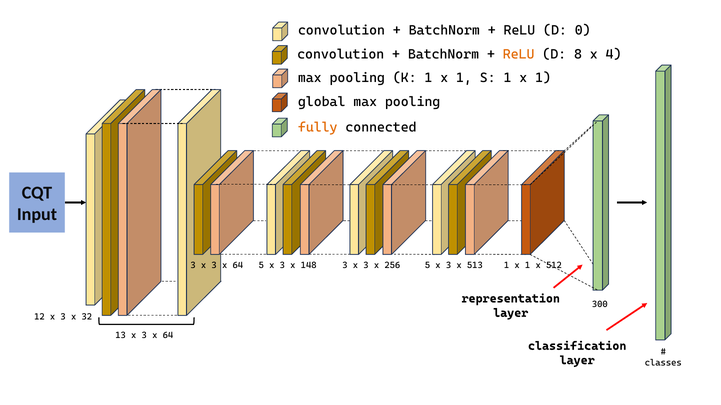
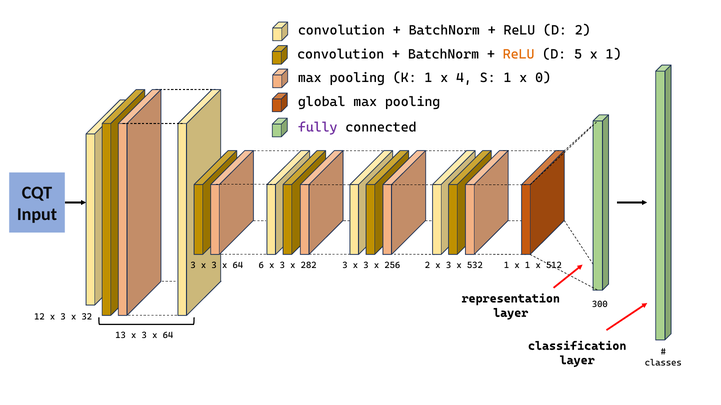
D 0: 0 -> 2 (583, 30)
8: 8 -> 5 (578, 55)
4: 4 -> 1 (614, 55)
K 1 x 1: 1 -> 4 (464, 78)
S 1 x 1: 1 -> 0 (543, 78)
fully colour: orange -> purple (318, 127)
64 5: 5 -> 6 (261, 266)
148: 148 -> 282 (309, 266)
256 5: 5 -> 2 (427, 266)
513: 513 -> 532 (475, 266)
